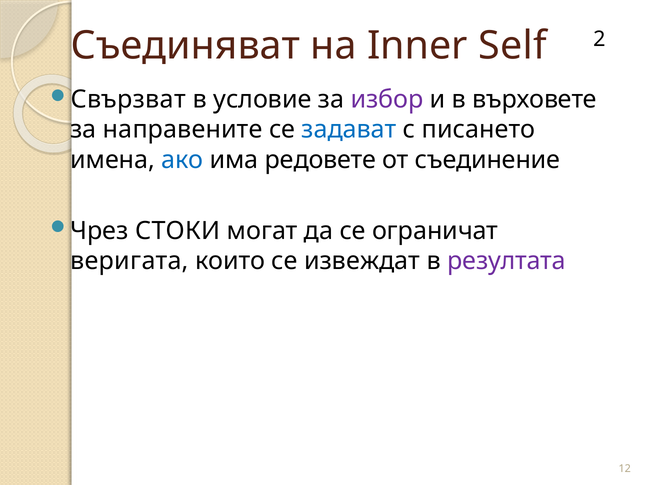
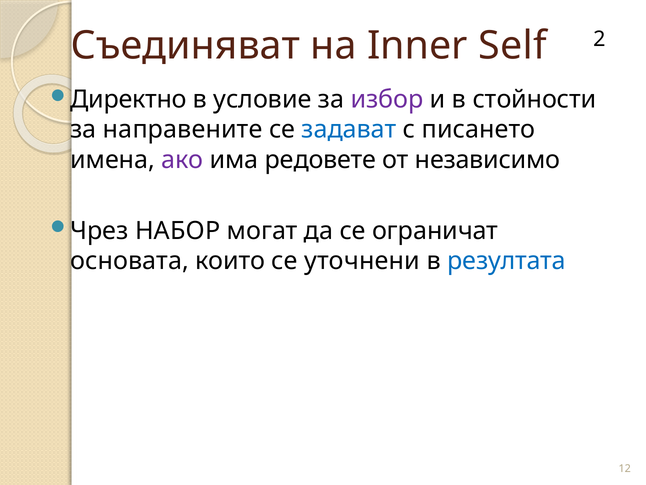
Свързват: Свързват -> Директно (128, 99)
върховете: върховете -> стойности (535, 99)
ако colour: blue -> purple (182, 160)
съединение: съединение -> независимо (488, 160)
СТОКИ: СТОКИ -> НАБОР (178, 231)
веригата: веригата -> основата (130, 261)
извеждат: извеждат -> уточнени (362, 261)
резултата colour: purple -> blue (507, 261)
